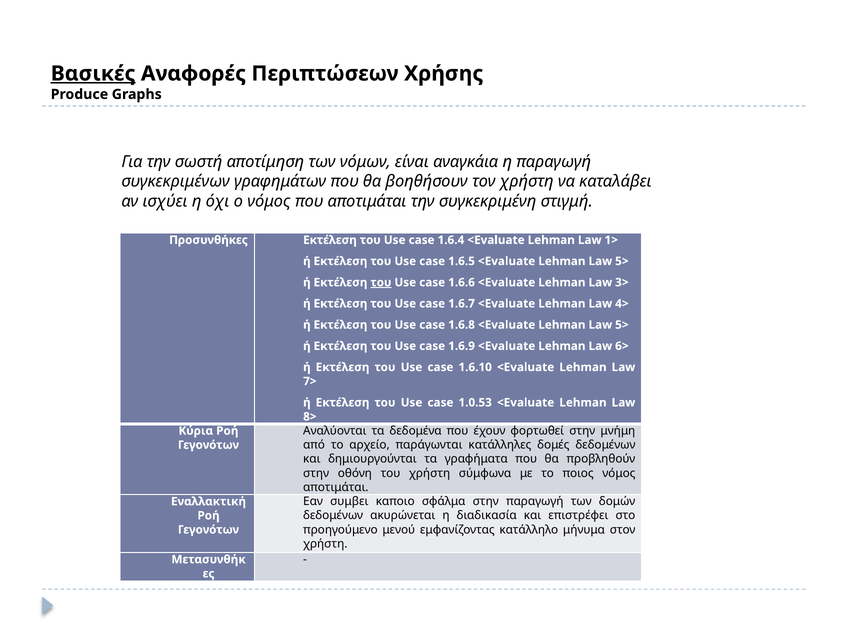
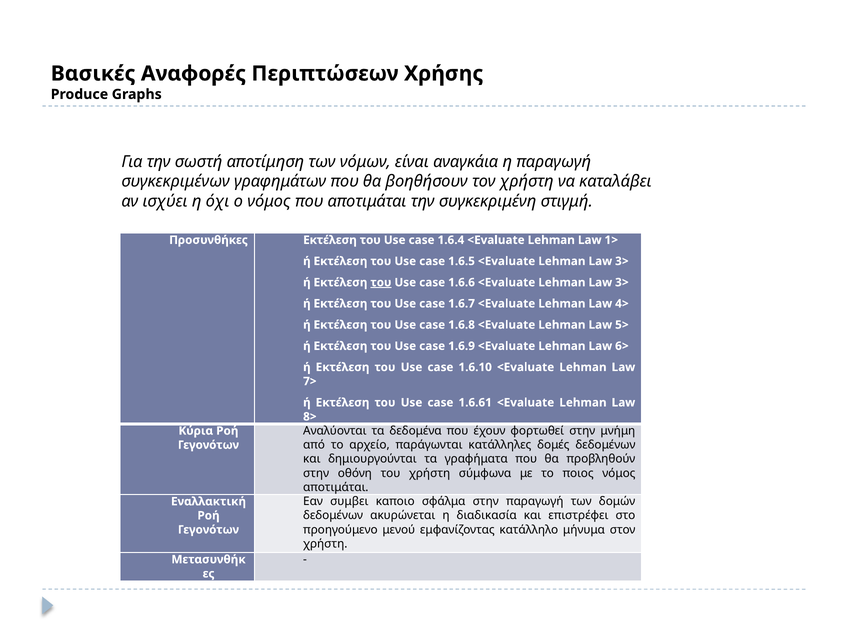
Βασικές underline: present -> none (93, 74)
5>: 5> -> 3> (622, 261)
1.0.53: 1.0.53 -> 1.6.61 (475, 403)
